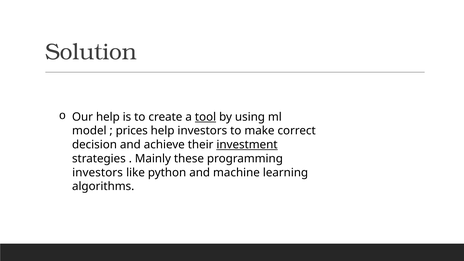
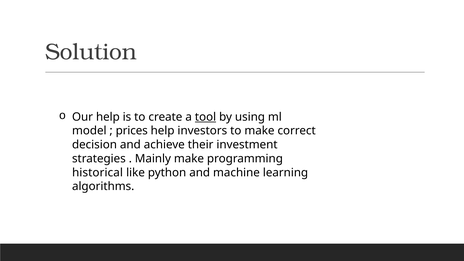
investment underline: present -> none (247, 145)
Mainly these: these -> make (189, 159)
investors: investors -> historical (98, 173)
